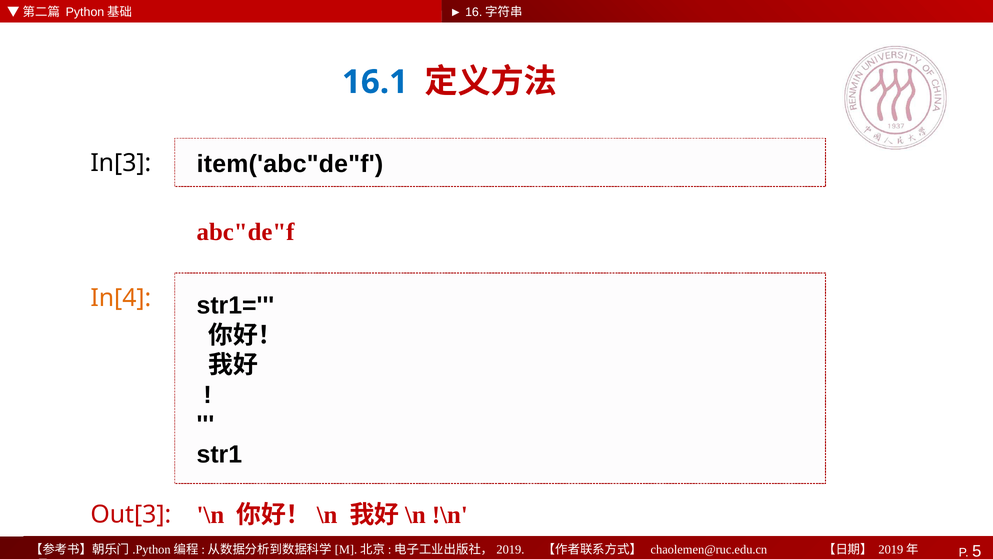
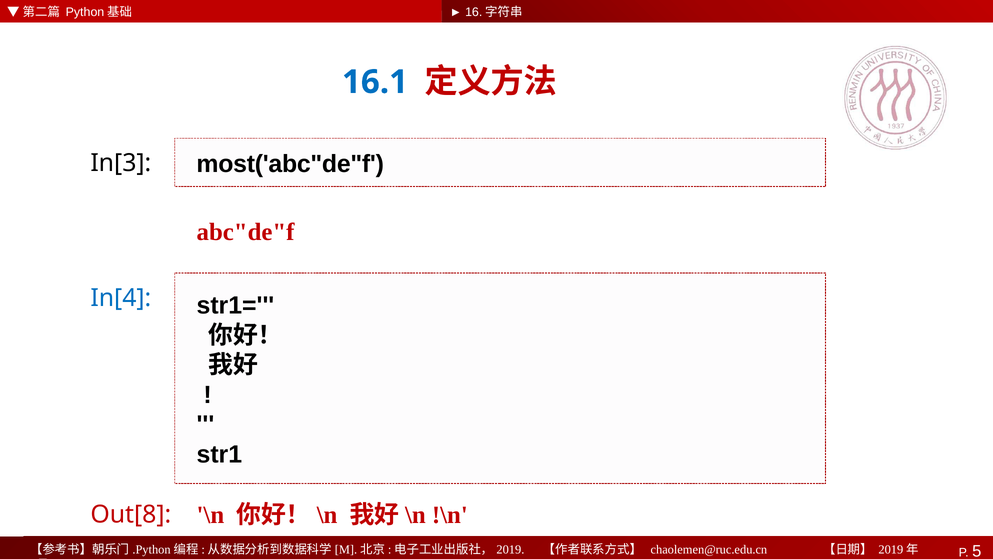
item('abc"de"f: item('abc"de"f -> most('abc"de"f (290, 164)
In[4 colour: orange -> blue (121, 298)
Out[3: Out[3 -> Out[8 (131, 514)
